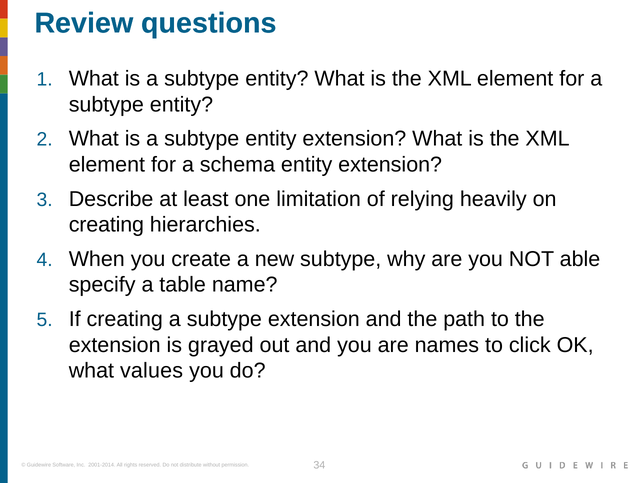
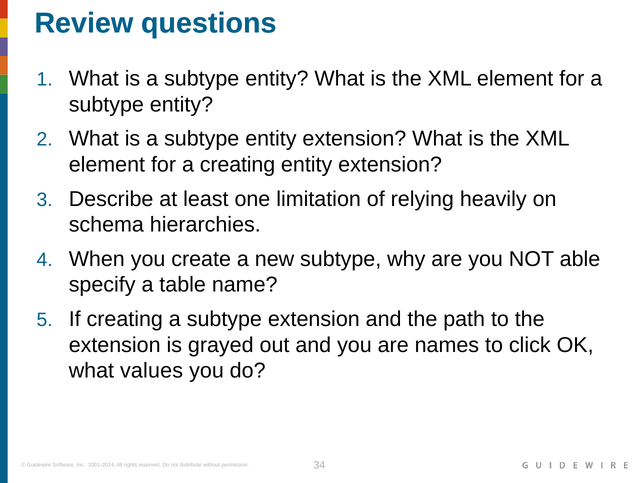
a schema: schema -> creating (238, 165)
creating: creating -> schema (106, 225)
